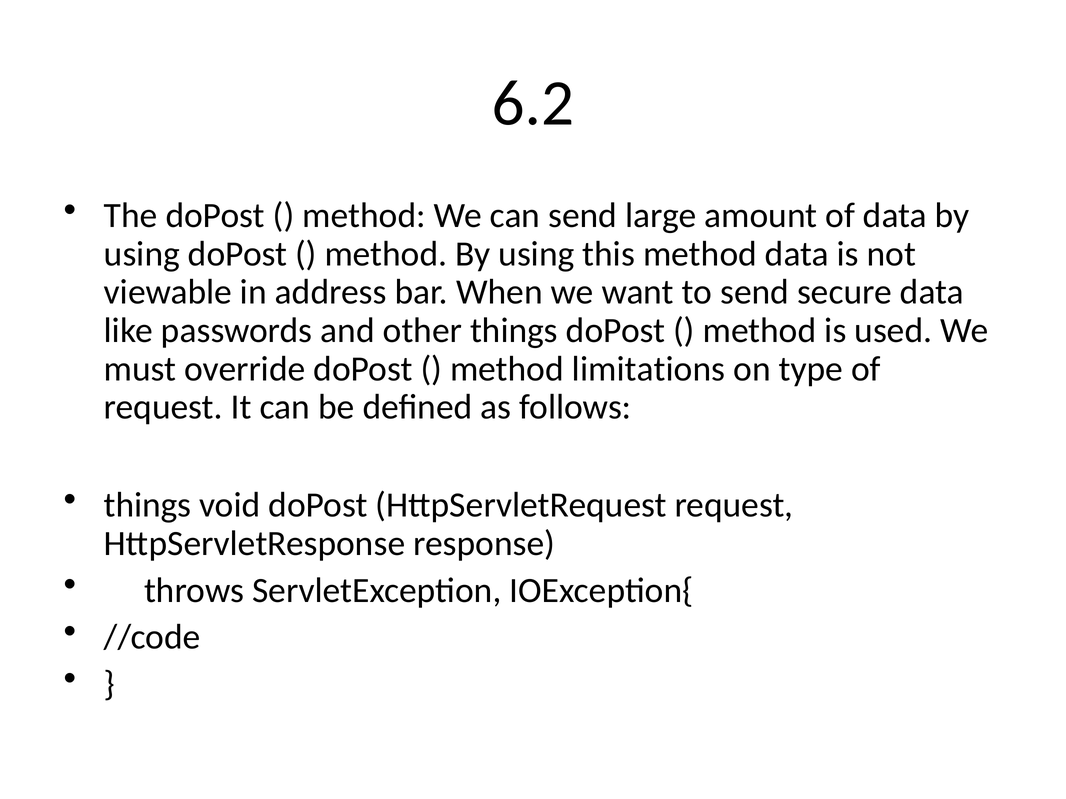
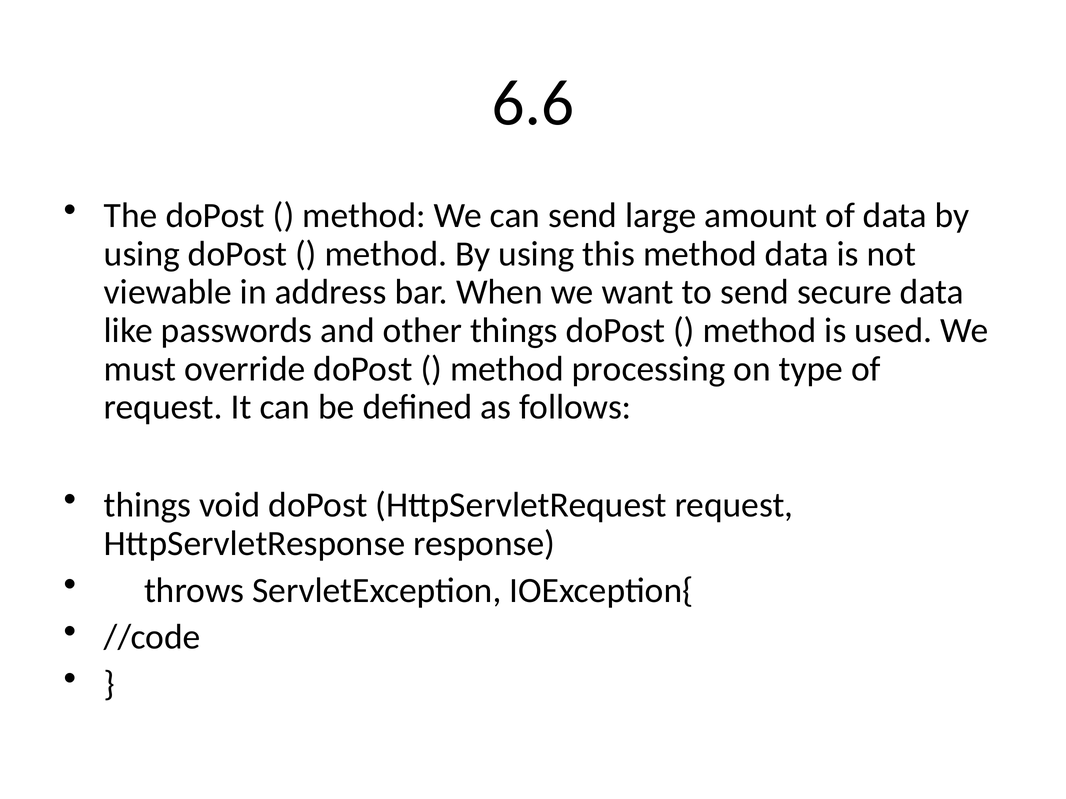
6.2: 6.2 -> 6.6 (533, 103)
limitations: limitations -> processing (649, 369)
